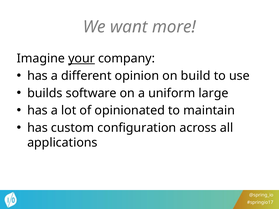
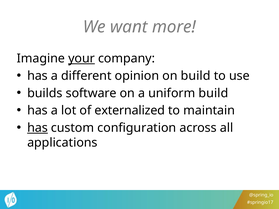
uniform large: large -> build (213, 93)
opinionated: opinionated -> externalized (130, 111)
has underline: none -> present (37, 128)
